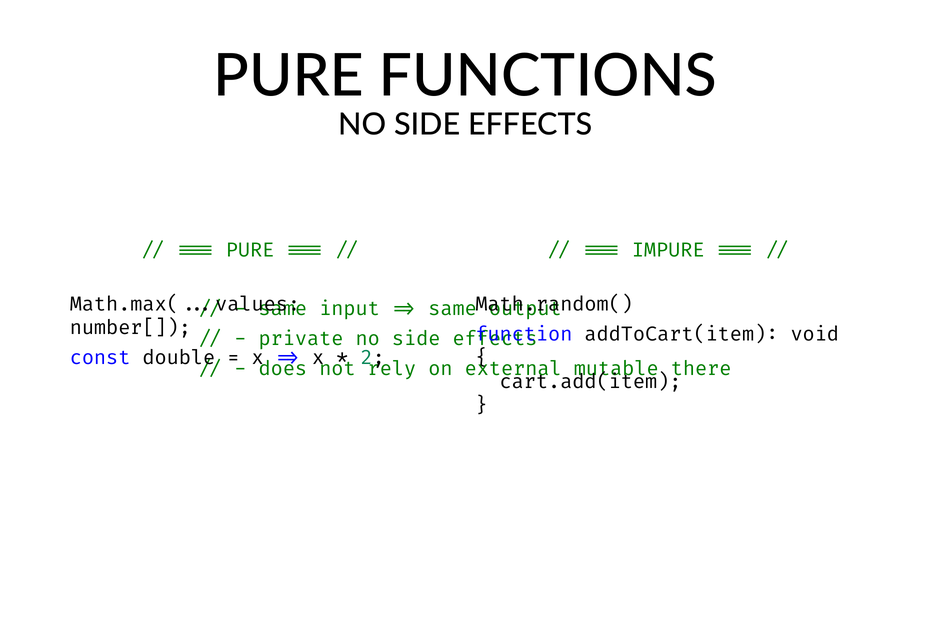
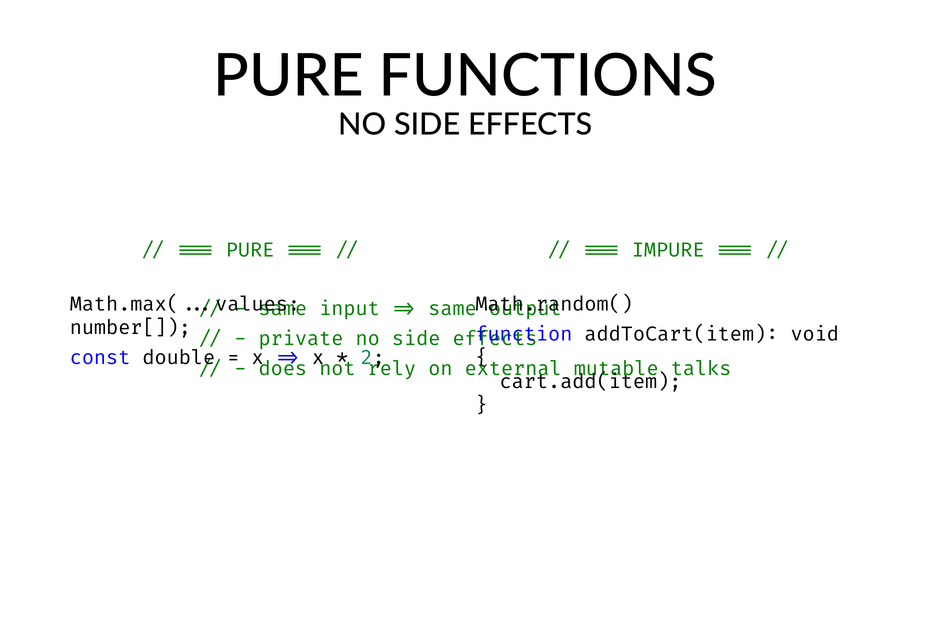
there: there -> talks (701, 369)
